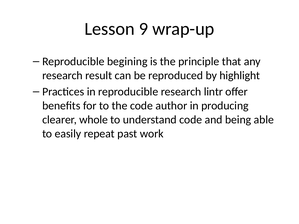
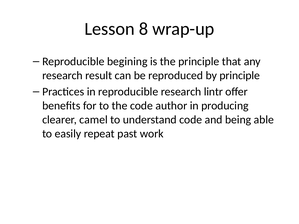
9: 9 -> 8 (143, 29)
by highlight: highlight -> principle (240, 76)
whole: whole -> camel (94, 120)
